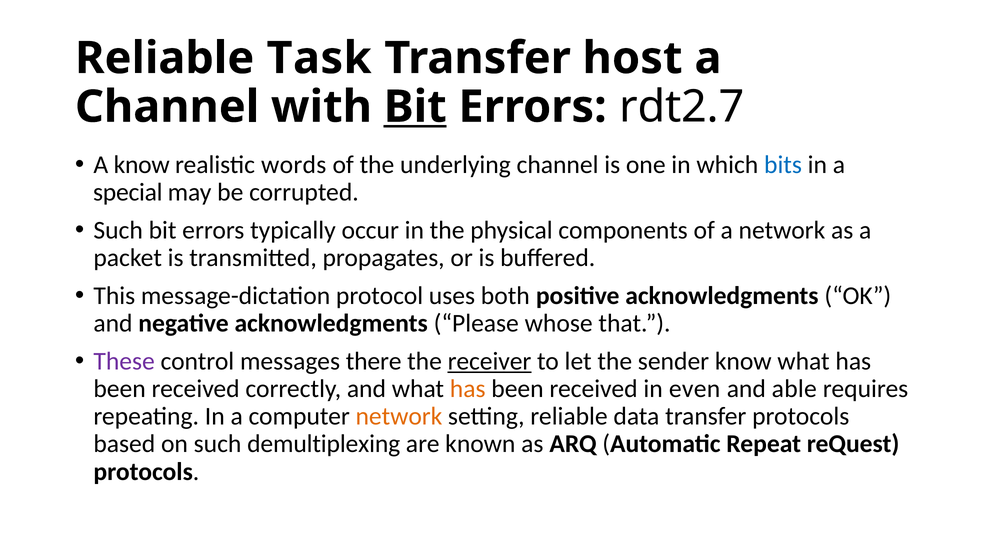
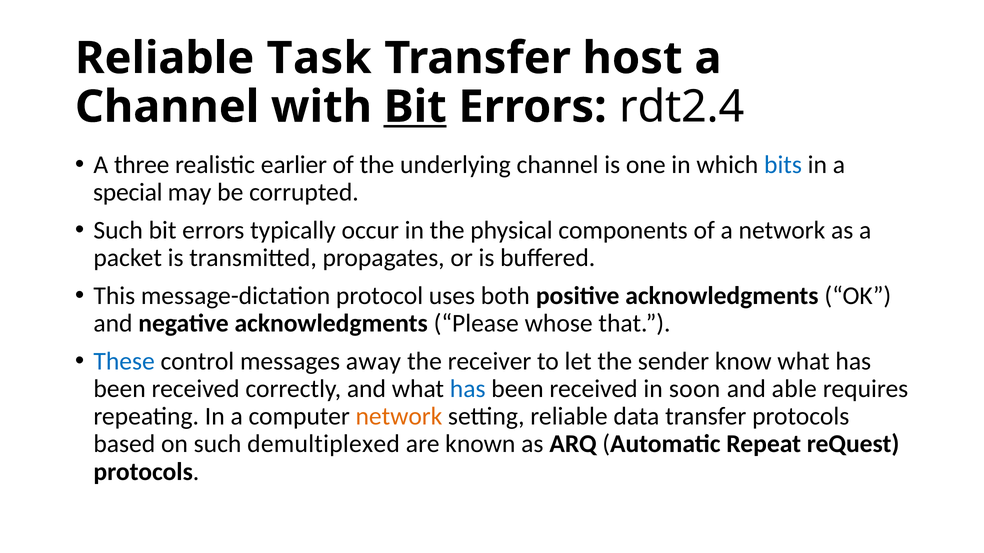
rdt2.7: rdt2.7 -> rdt2.4 (682, 107)
A know: know -> three (142, 165)
words: words -> earlier (294, 165)
These colour: purple -> blue (124, 361)
there: there -> away (373, 361)
receiver underline: present -> none (489, 361)
has colour: orange -> blue (468, 389)
even: even -> soon (695, 389)
demultiplexing: demultiplexing -> demultiplexed (324, 444)
